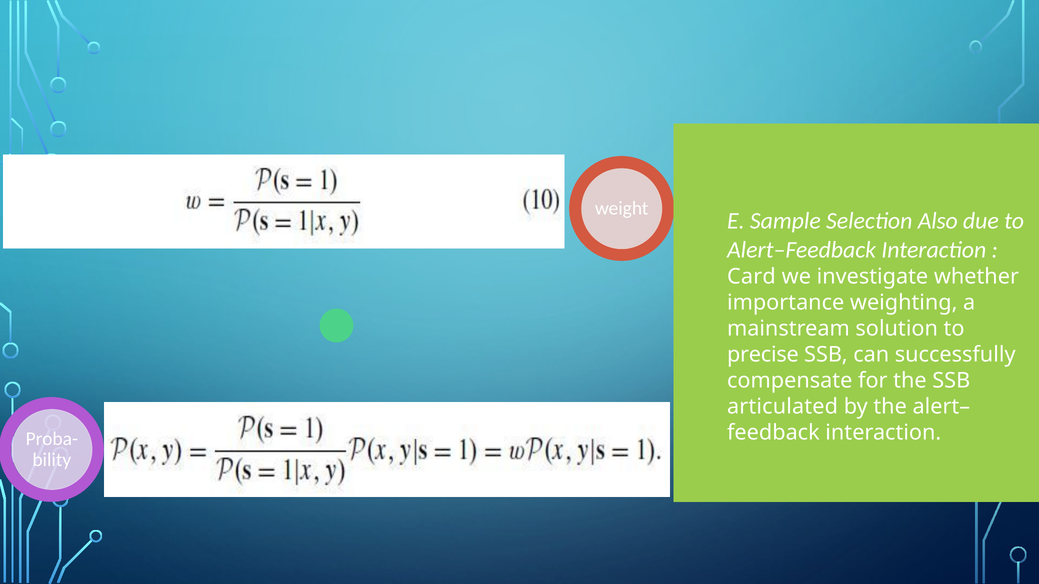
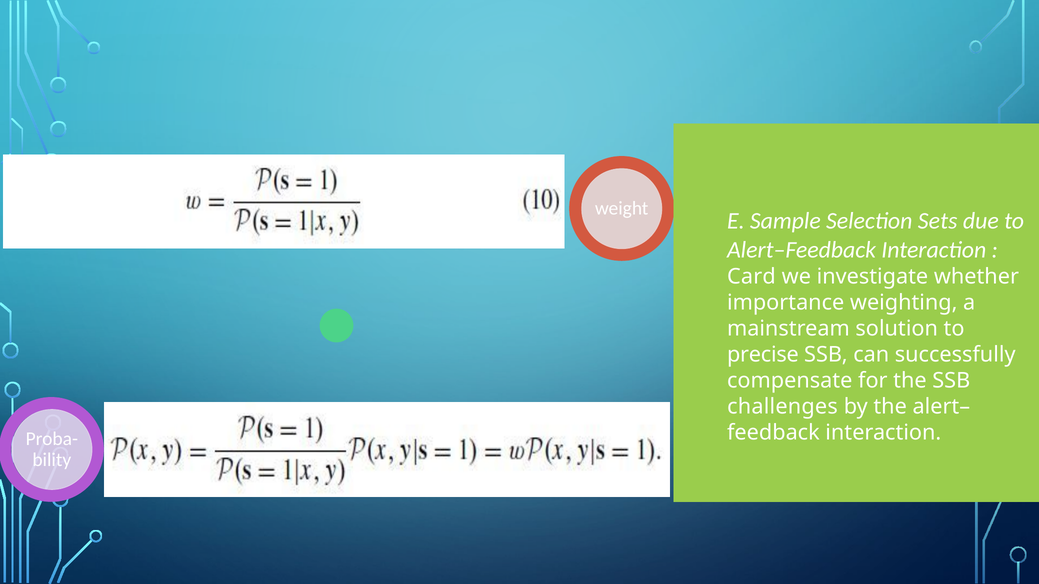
Also: Also -> Sets (938, 221)
articulated: articulated -> challenges (783, 407)
